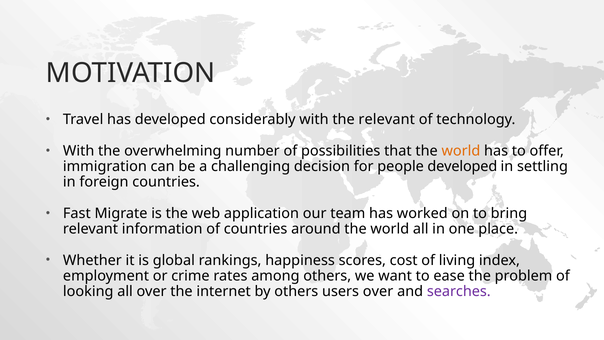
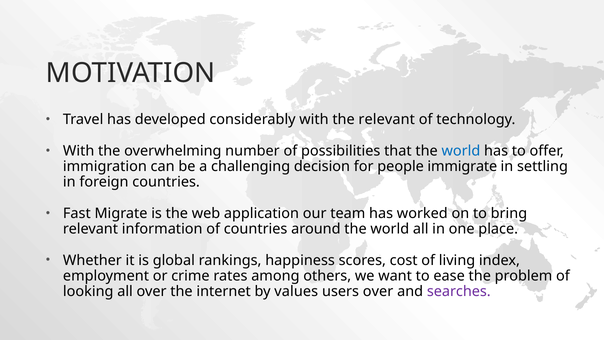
world colour: orange -> blue (461, 151)
people developed: developed -> immigrate (462, 166)
by others: others -> values (296, 291)
